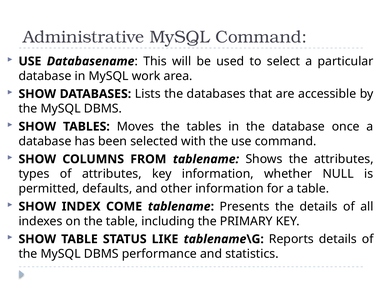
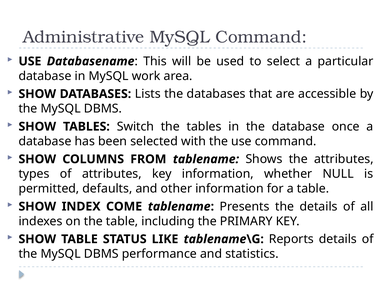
Moves: Moves -> Switch (135, 127)
